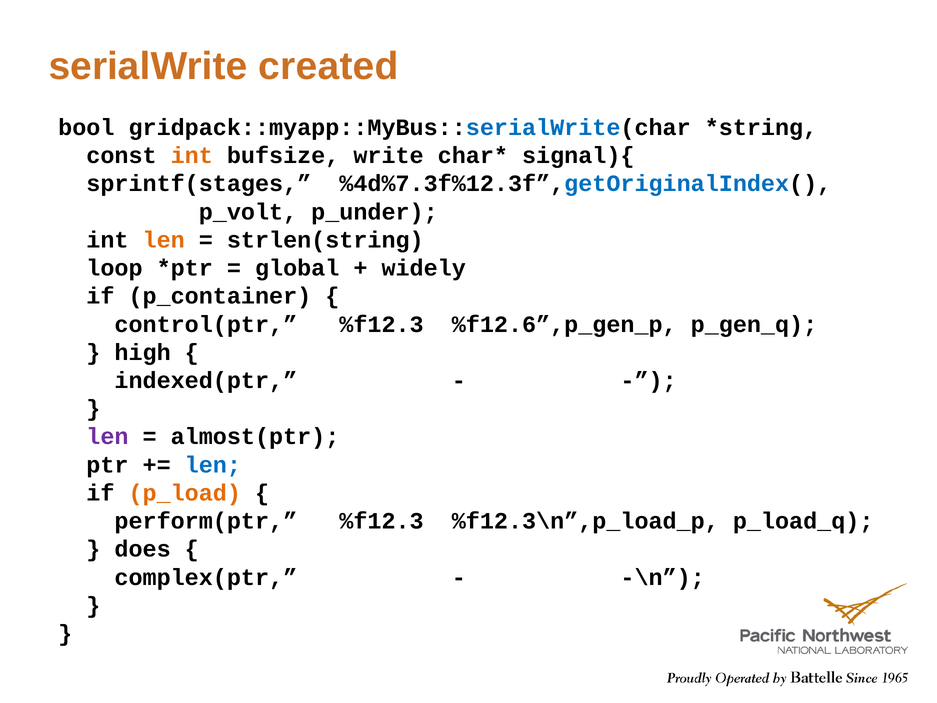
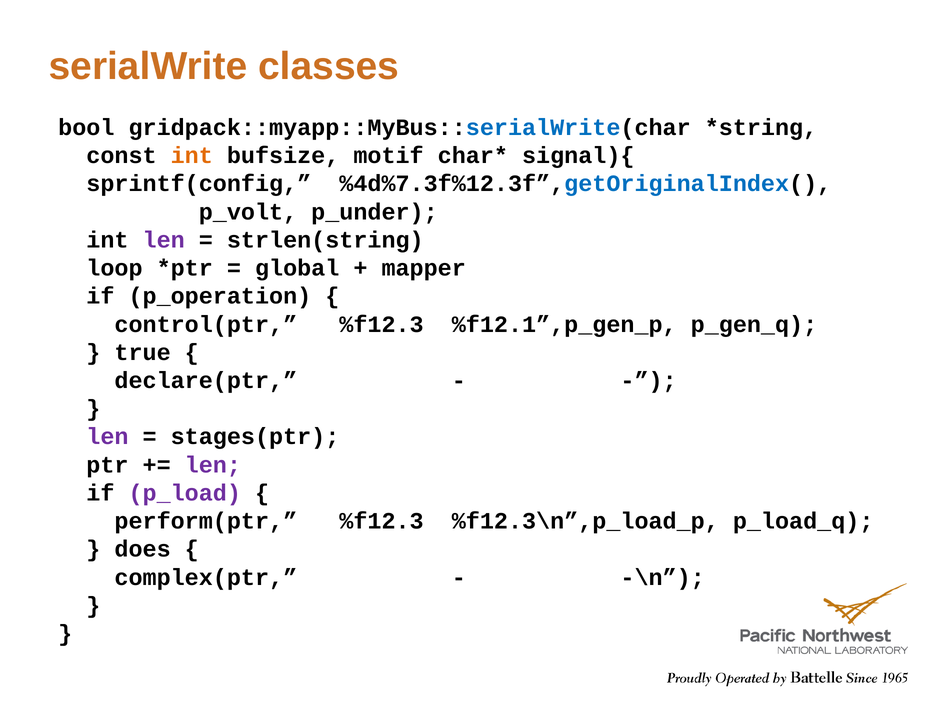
created: created -> classes (329, 66)
write: write -> motif (389, 156)
sprintf(stages: sprintf(stages -> sprintf(config (199, 184)
len colour: orange -> purple (164, 240)
widely: widely -> mapper (424, 268)
p_container: p_container -> p_operation (220, 296)
%f12.6”,p_gen_p: %f12.6”,p_gen_p -> %f12.1”,p_gen_p (564, 324)
high: high -> true (143, 352)
indexed(ptr: indexed(ptr -> declare(ptr (206, 380)
almost(ptr: almost(ptr -> stages(ptr (255, 437)
len colour: blue -> purple (213, 465)
p_load colour: orange -> purple (185, 493)
